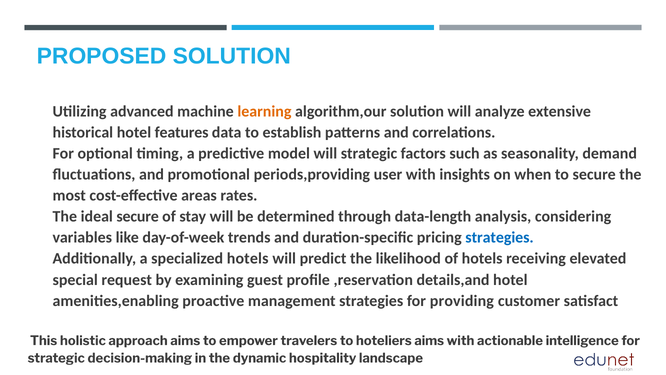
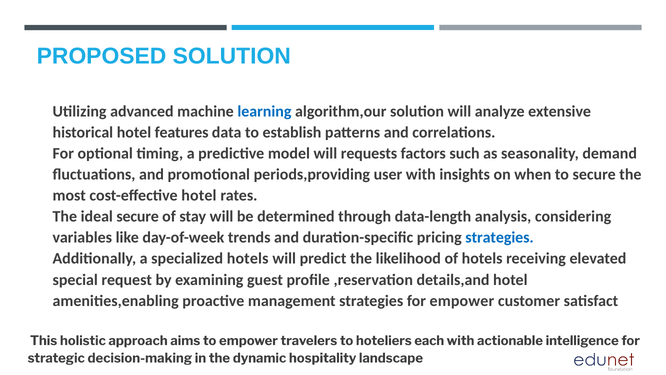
learning colour: orange -> blue (264, 111)
will strategic: strategic -> requests (369, 153)
cost-effective areas: areas -> hotel (199, 195)
for providing: providing -> empower (462, 301)
hoteliers aims: aims -> each (429, 340)
